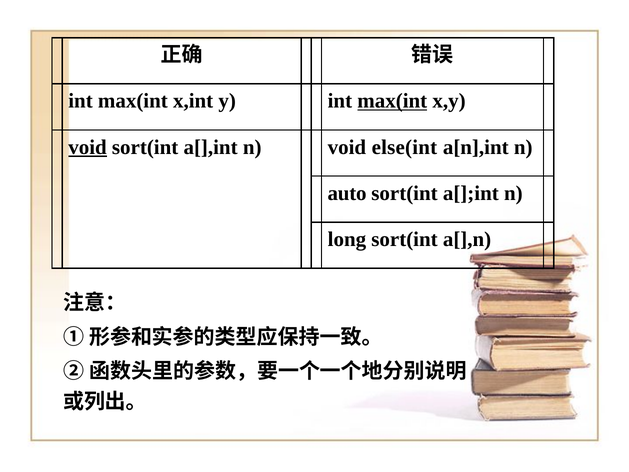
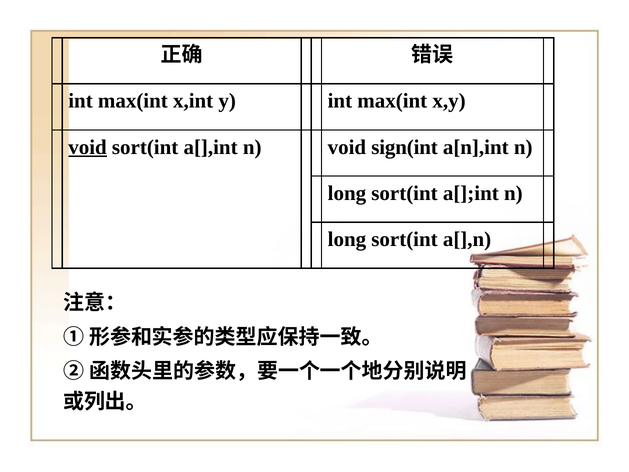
max(int underline: present -> none (392, 101)
else(int: else(int -> sign(int (405, 147)
auto: auto -> long (347, 193)
